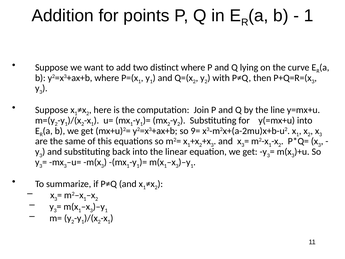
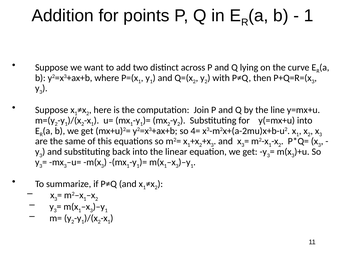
distinct where: where -> across (193, 67)
9=: 9= -> 4= (195, 131)
